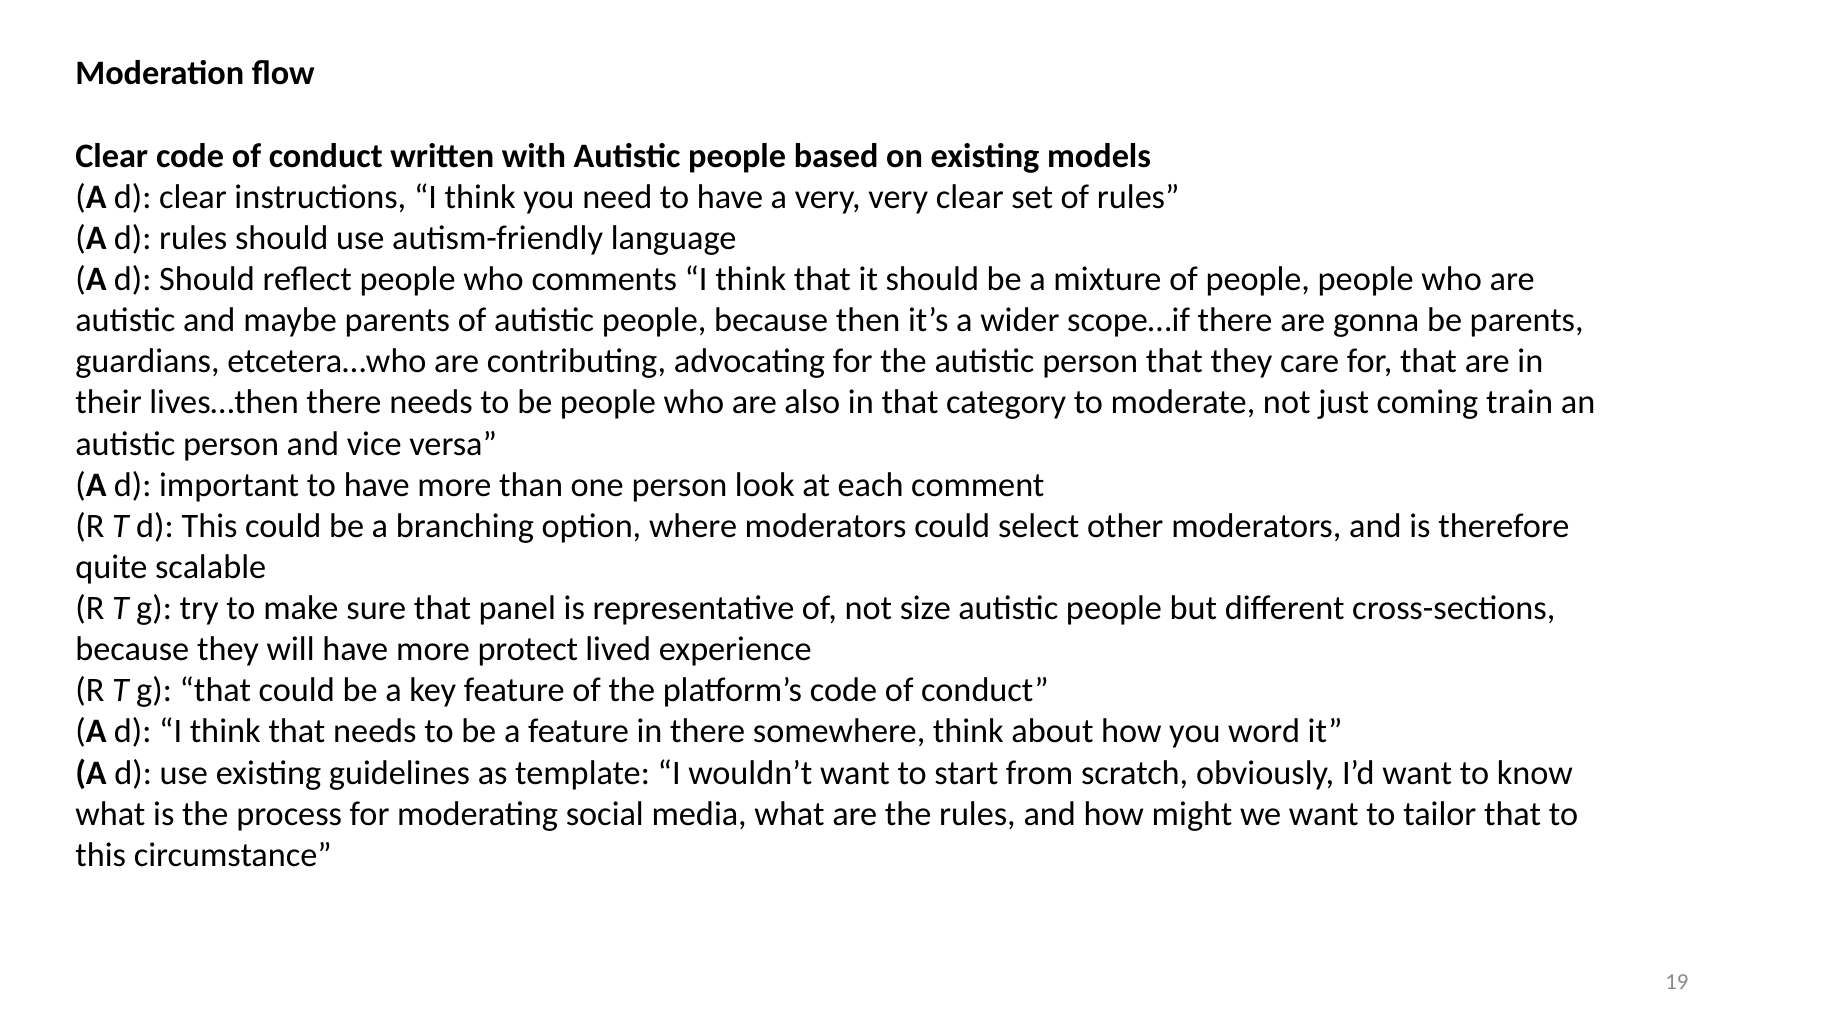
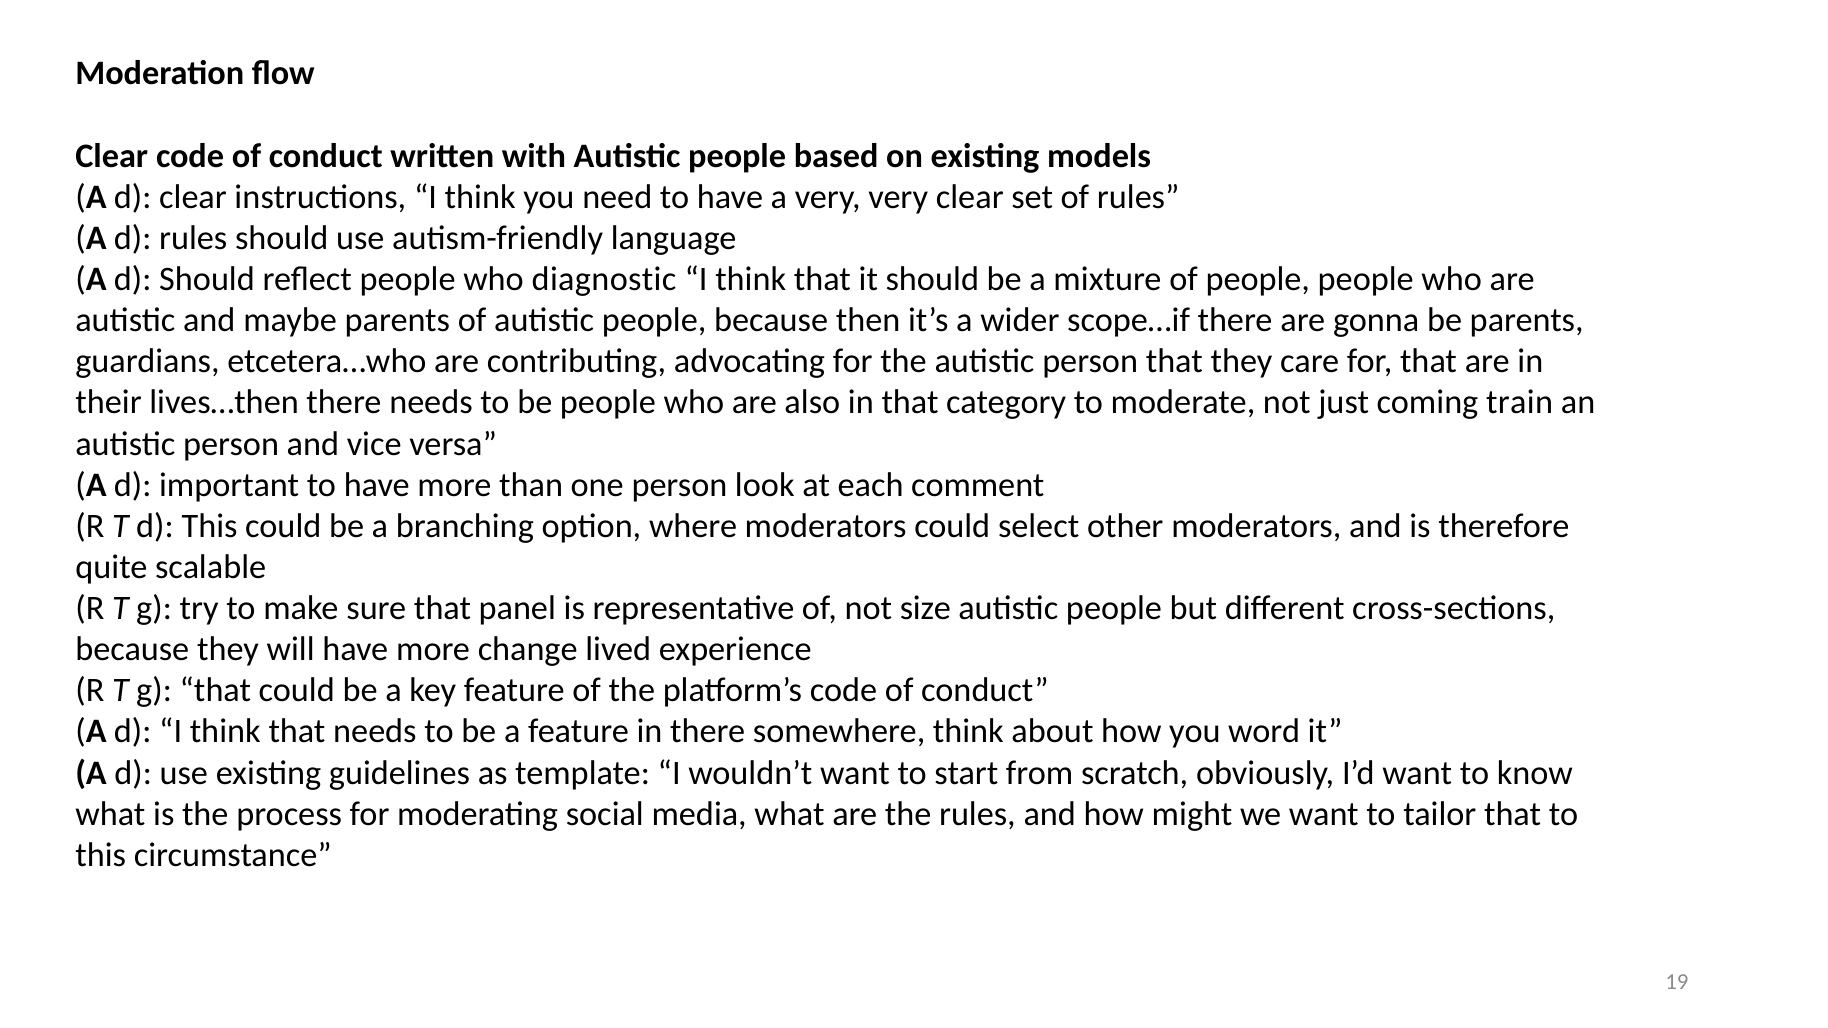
comments: comments -> diagnostic (604, 279)
protect: protect -> change (528, 650)
